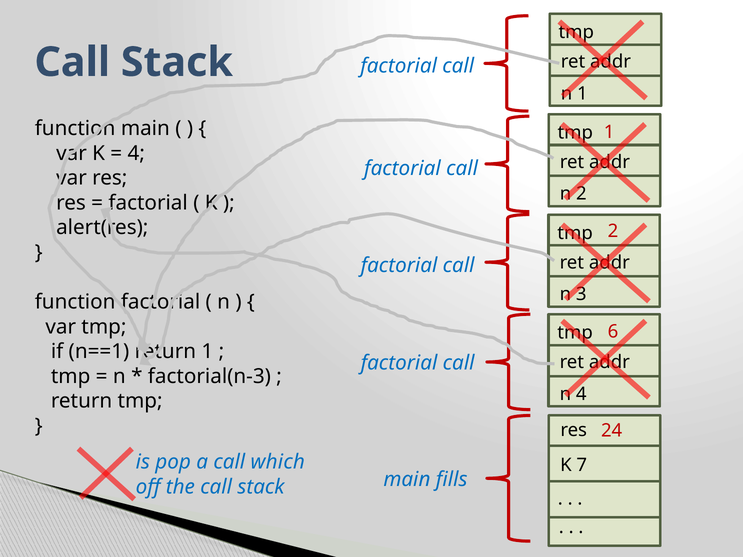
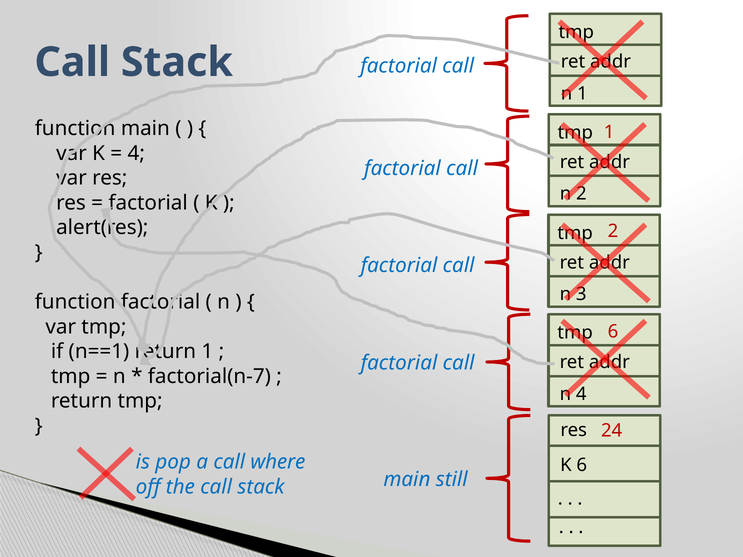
factorial(n-3: factorial(n-3 -> factorial(n-7 (209, 376)
which: which -> where (278, 462)
K 7: 7 -> 6 (582, 465)
fills: fills -> still (452, 480)
